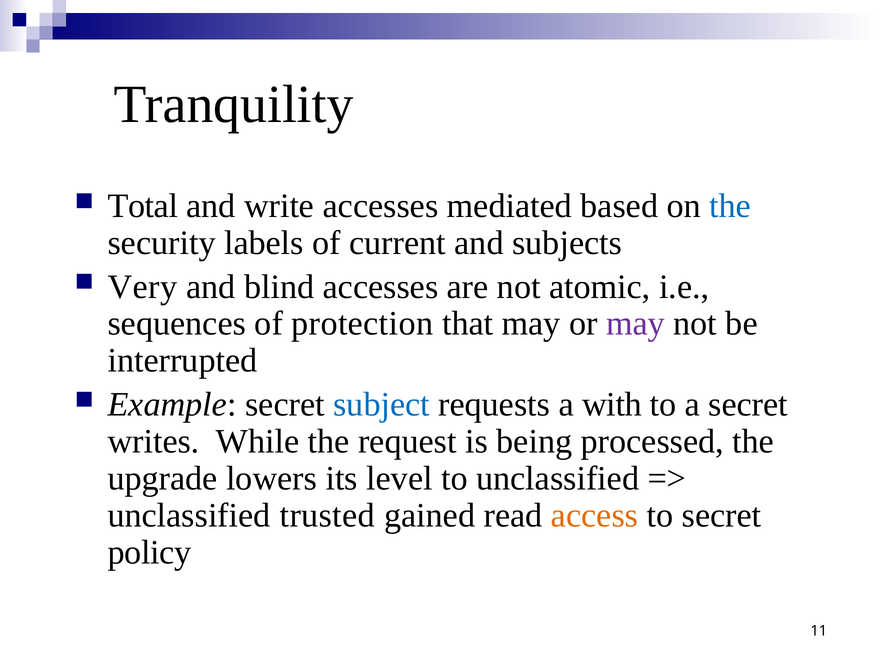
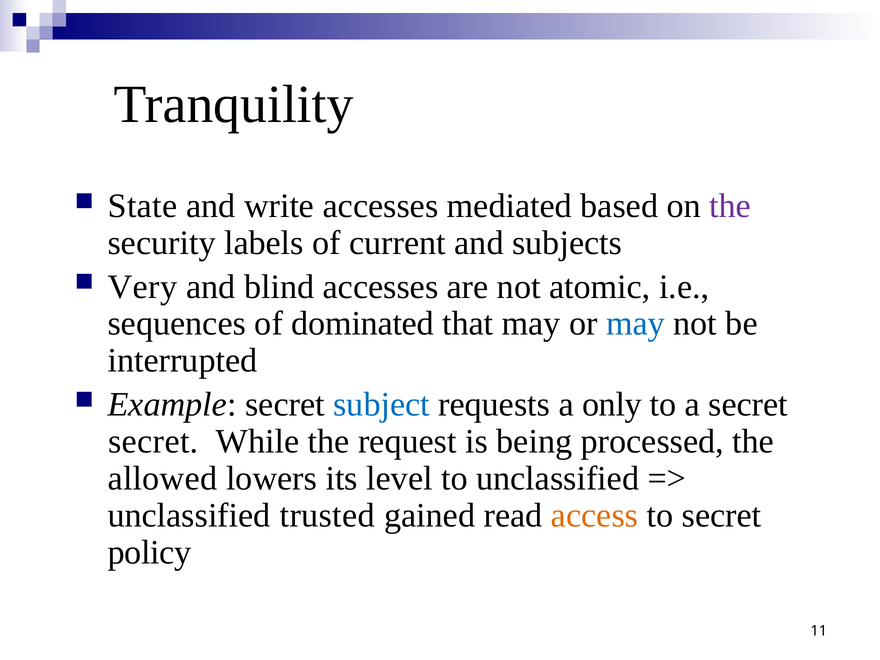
Total: Total -> State (143, 206)
the colour: blue -> purple (730, 206)
protection: protection -> dominated (363, 324)
may colour: purple -> blue (635, 324)
with: with -> only (612, 404)
writes: writes -> secret (153, 441)
upgrade: upgrade -> allowed (162, 478)
